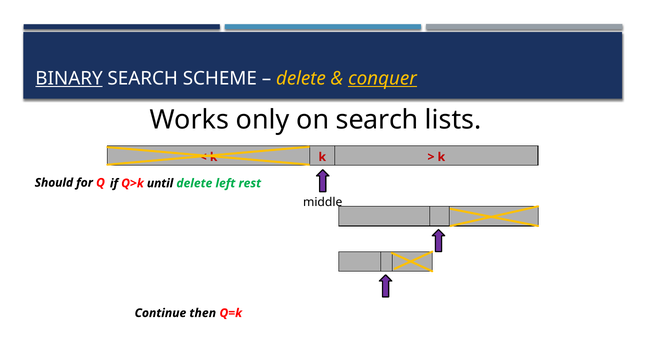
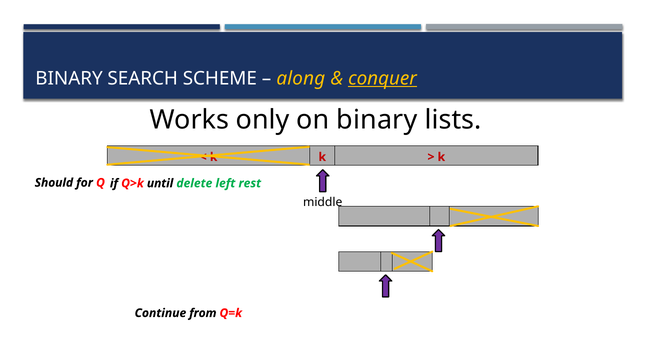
BINARY underline: present -> none (69, 79)
delete: delete -> along (301, 79)
on search: search -> binary (377, 120)
then: then -> from (203, 313)
